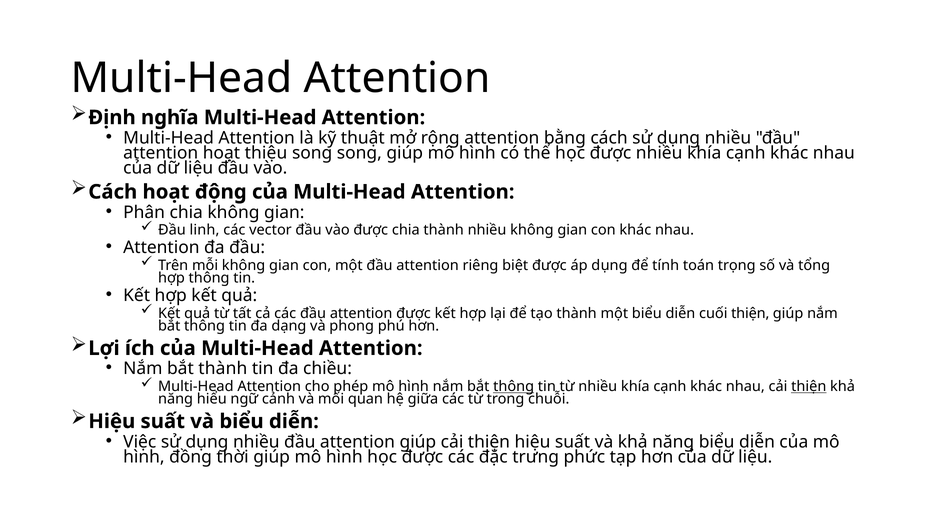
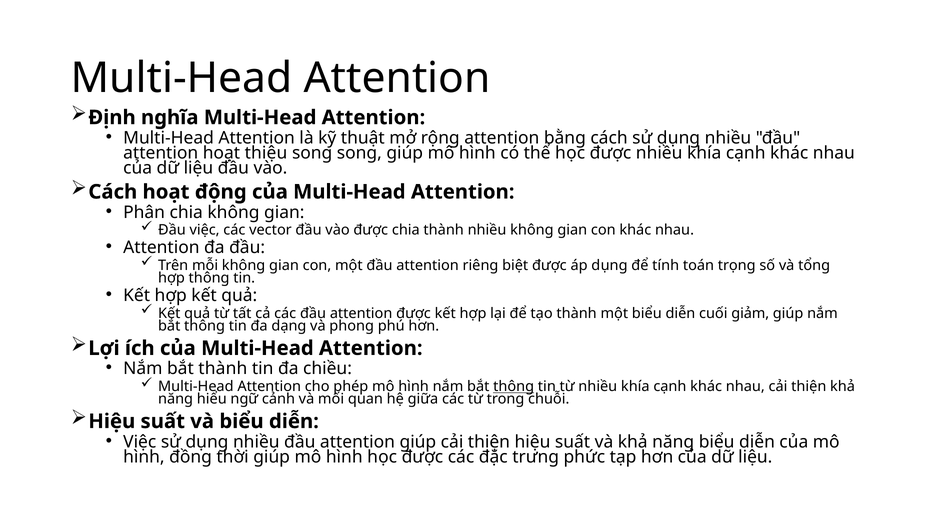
Đầu linh: linh -> việc (205, 230)
cuối thiện: thiện -> giảm (750, 313)
thiện underline: present -> none (809, 387)
